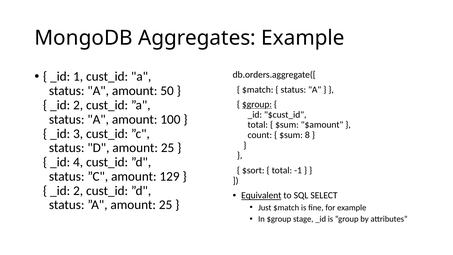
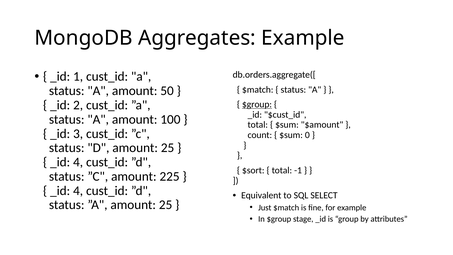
8: 8 -> 0 (307, 135)
129: 129 -> 225 (170, 176)
2: 2 -> 4 (78, 191)
Equivalent underline: present -> none (261, 195)
